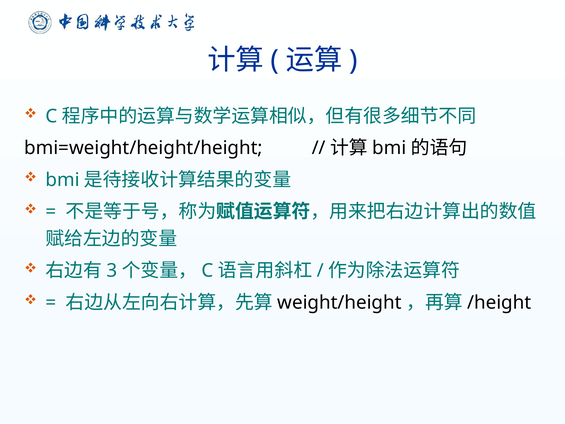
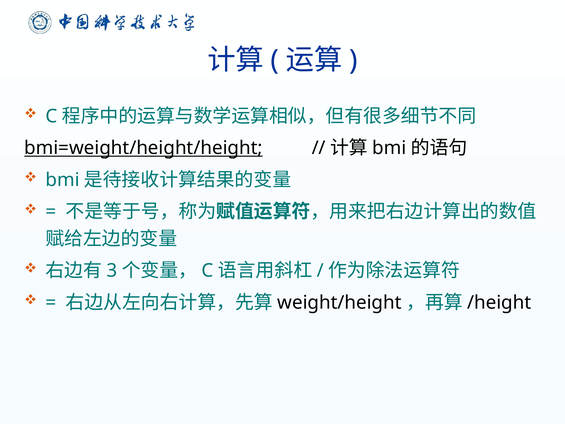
bmi=weight/height/height underline: none -> present (143, 148)
